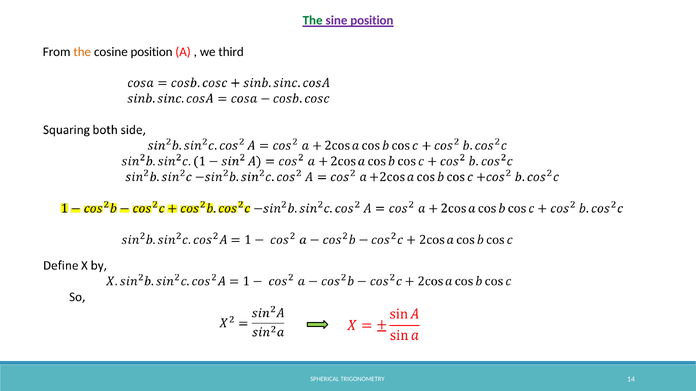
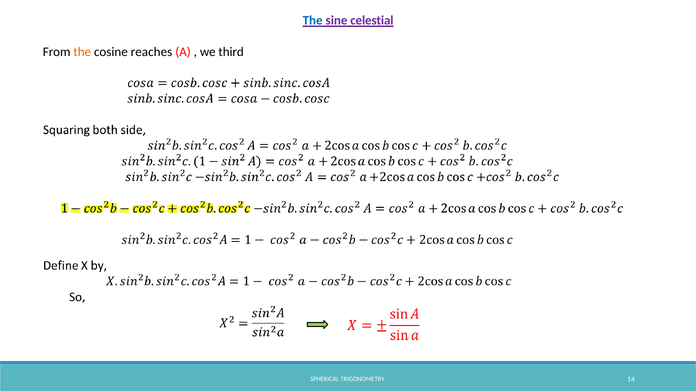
The colour: green -> blue (313, 20)
sine position: position -> celestial (372, 20)
cosine position: position -> reaches (151, 52)
